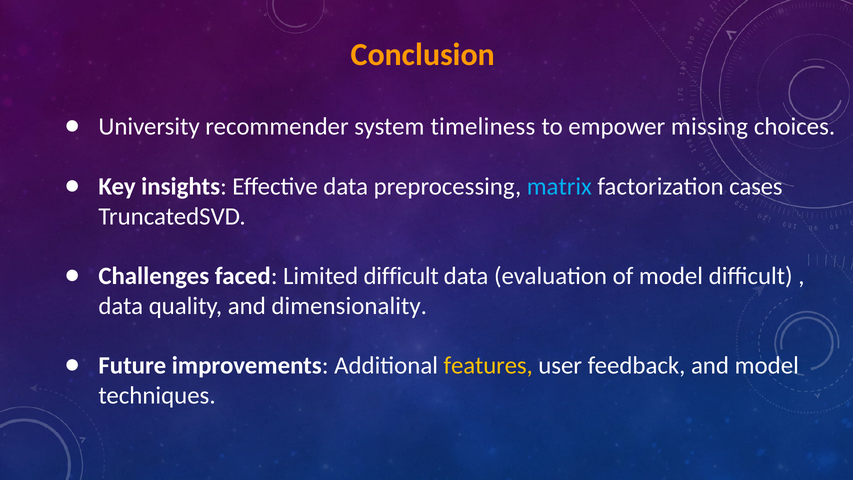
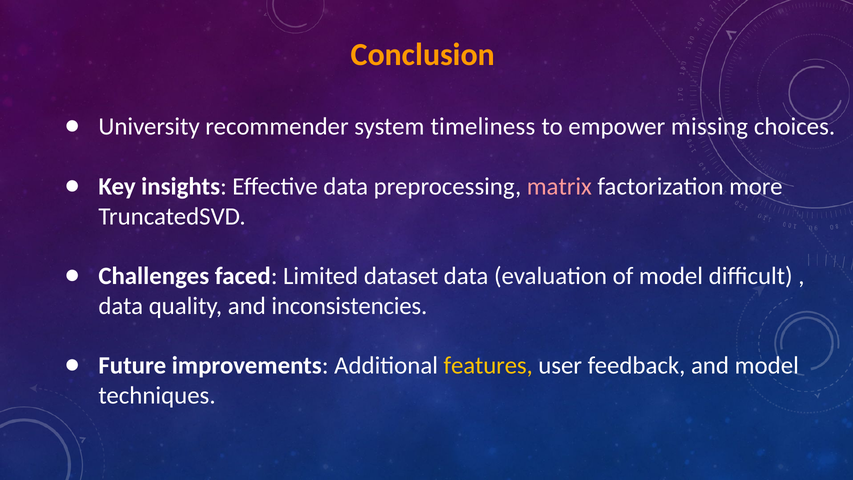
matrix colour: light blue -> pink (559, 186)
cases: cases -> more (756, 186)
Limited difficult: difficult -> dataset (401, 276)
dimensionality: dimensionality -> inconsistencies (349, 306)
